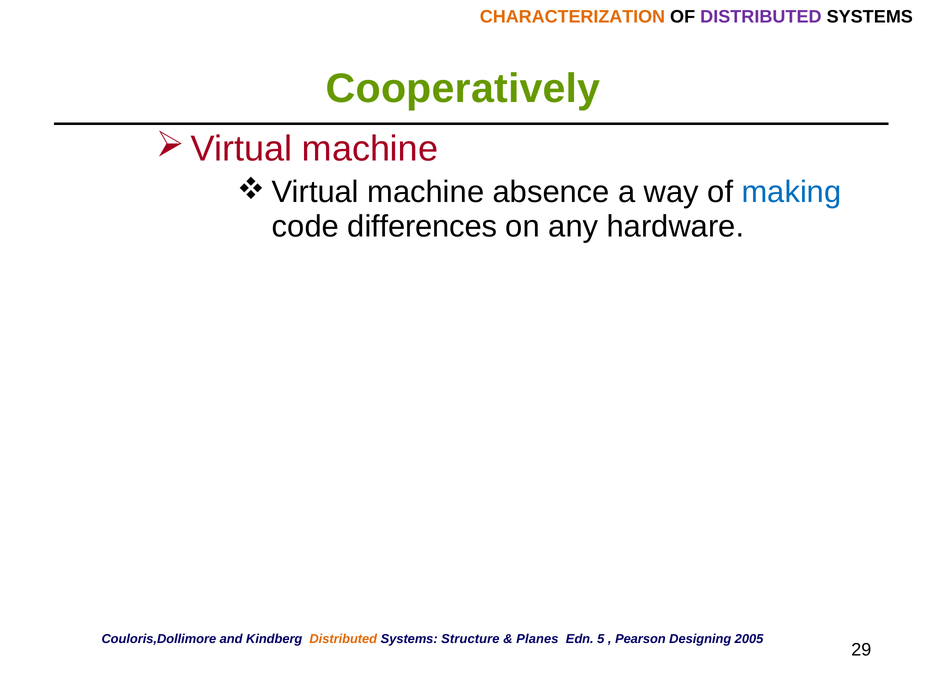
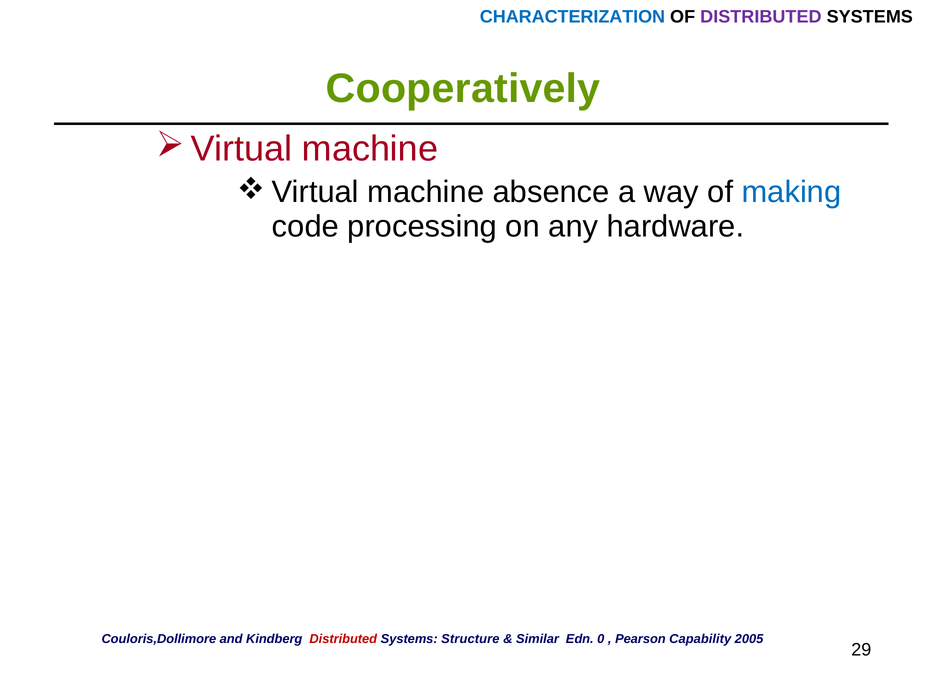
CHARACTERIZATION colour: orange -> blue (572, 17)
differences: differences -> processing (422, 227)
Distributed colour: orange -> red (343, 639)
Planes: Planes -> Similar (538, 639)
5: 5 -> 0 (601, 639)
Designing: Designing -> Capability (700, 639)
